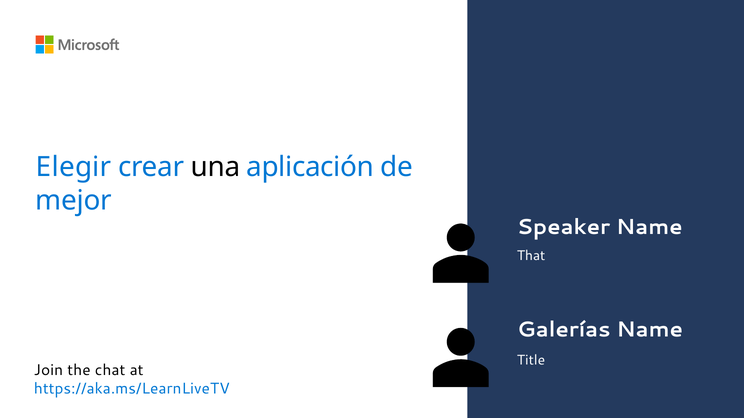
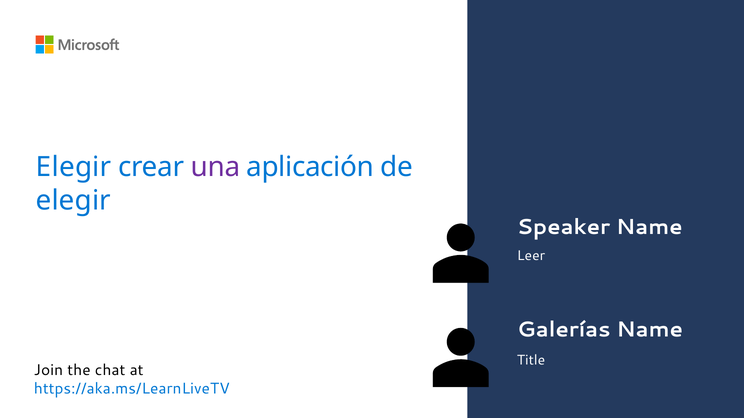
una colour: black -> purple (215, 167)
mejor: mejor -> elegir (73, 201)
That: That -> Leer (531, 256)
